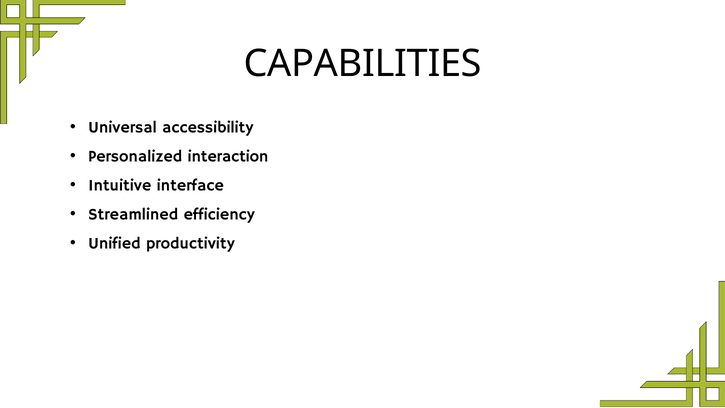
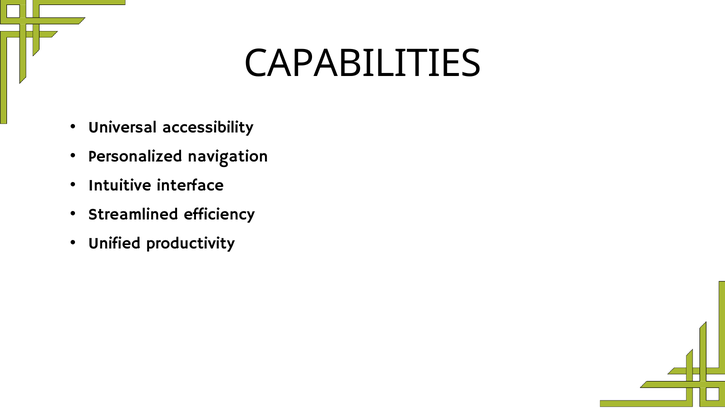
interaction: interaction -> navigation (228, 156)
